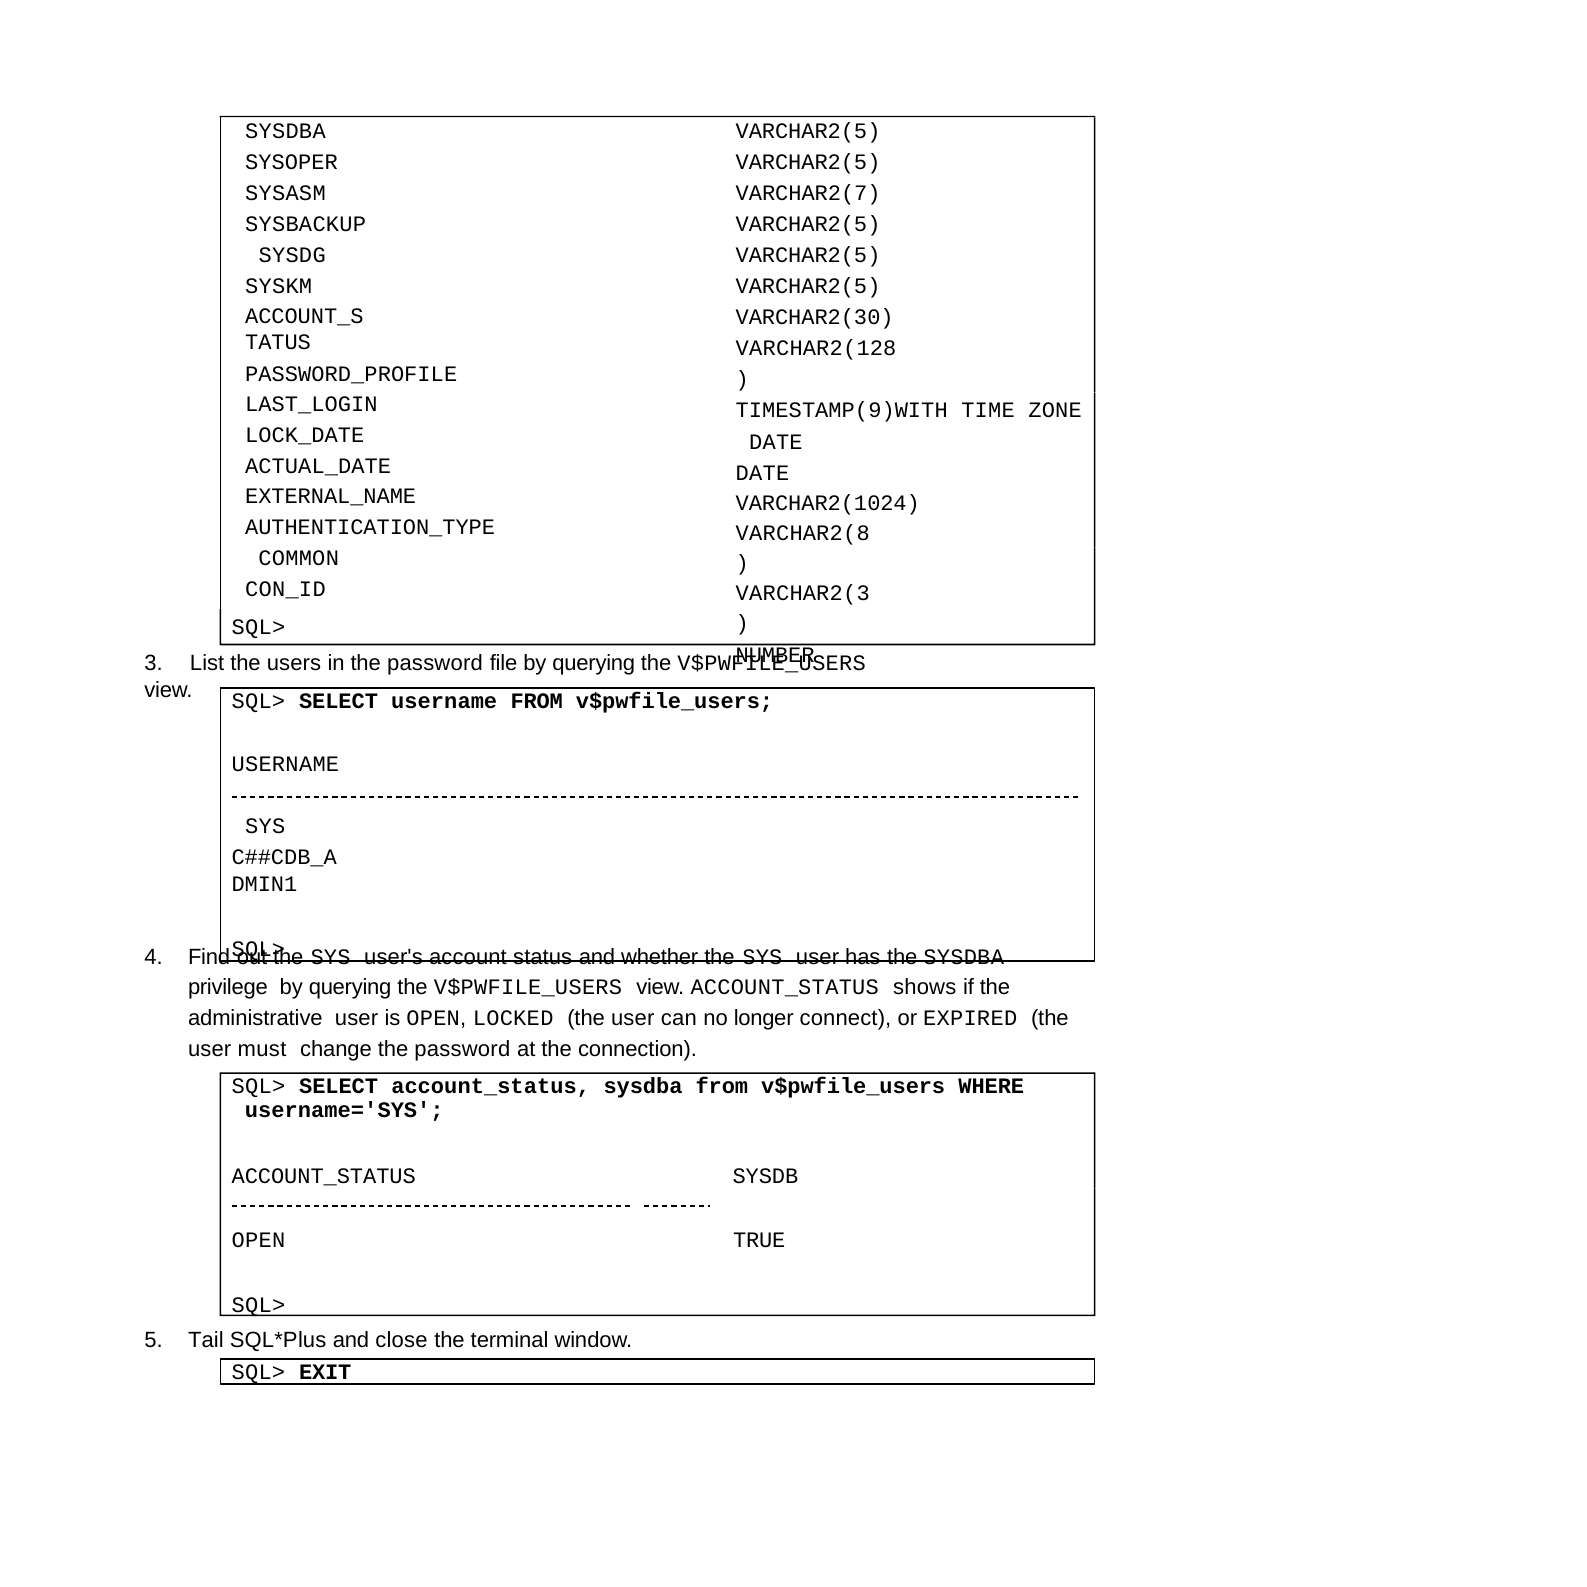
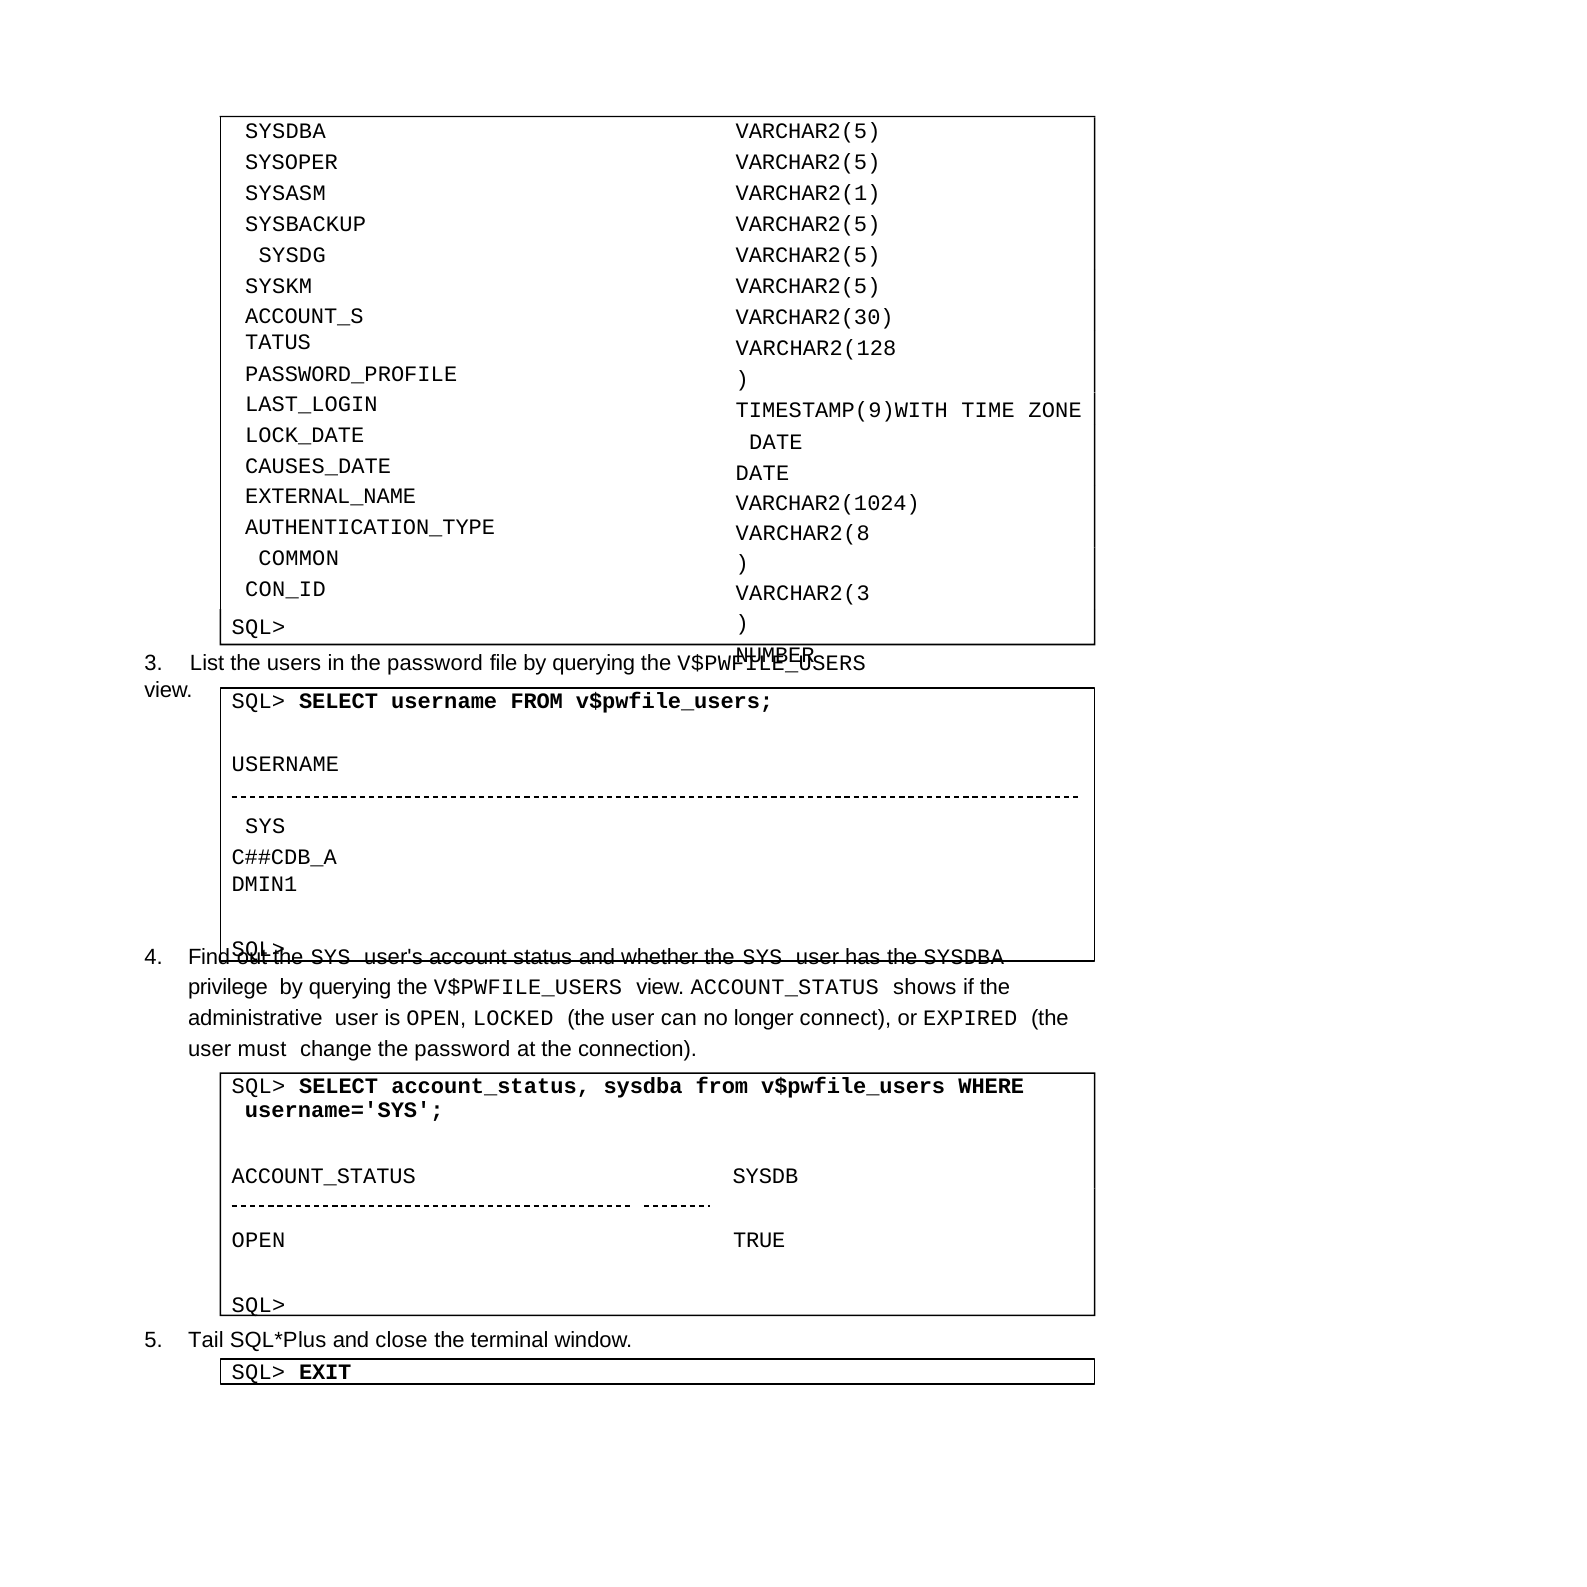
VARCHAR2(7: VARCHAR2(7 -> VARCHAR2(1 (808, 193)
ACTUAL_DATE: ACTUAL_DATE -> CAUSES_DATE (318, 466)
